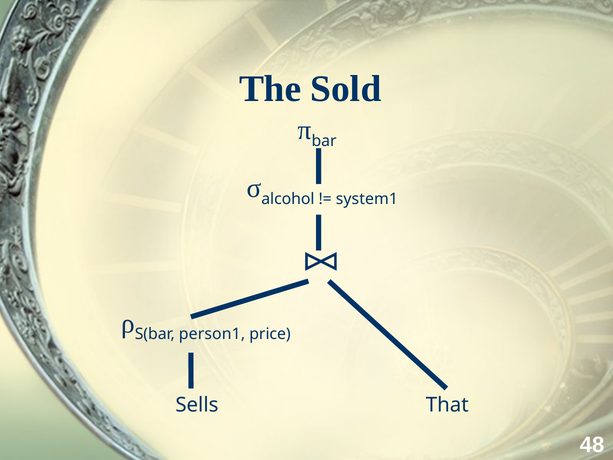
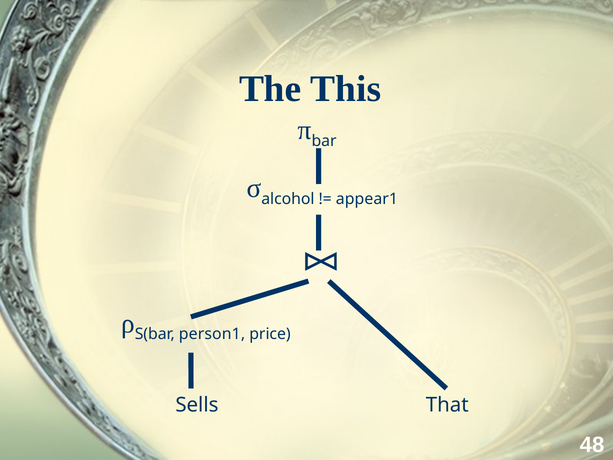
Sold: Sold -> This (346, 89)
system1: system1 -> appear1 (367, 199)
